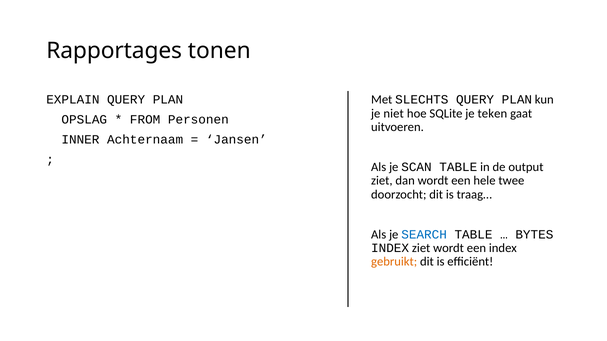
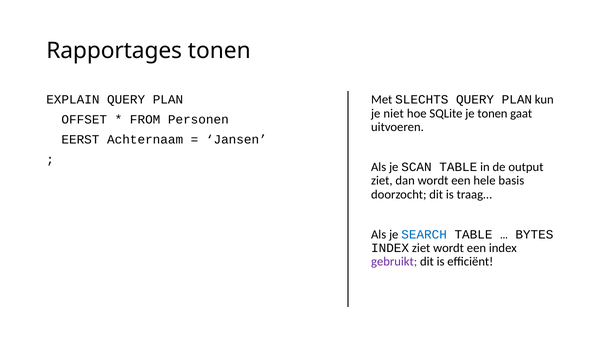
je teken: teken -> tonen (492, 114)
OPSLAG: OPSLAG -> OFFSET (84, 120)
INNER: INNER -> EERST (80, 140)
twee: twee -> basis (511, 181)
gebruikt colour: orange -> purple (394, 262)
